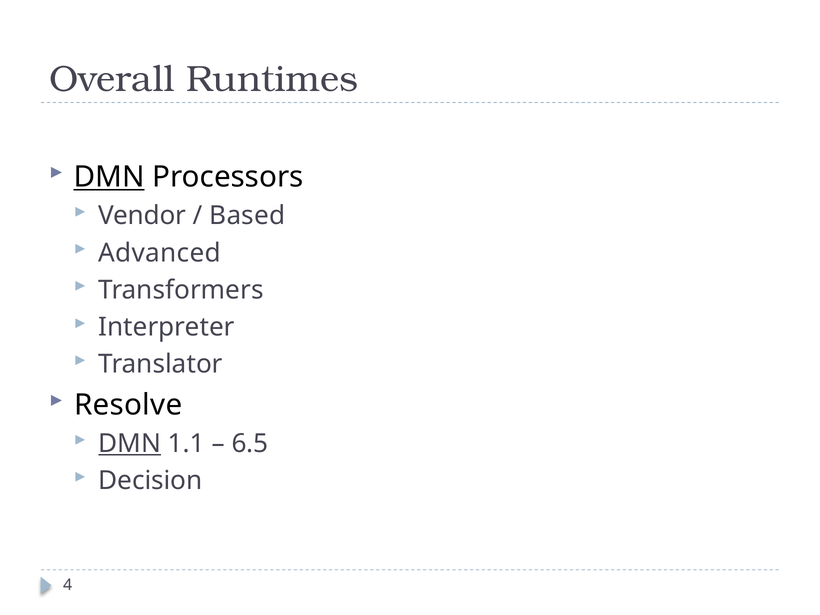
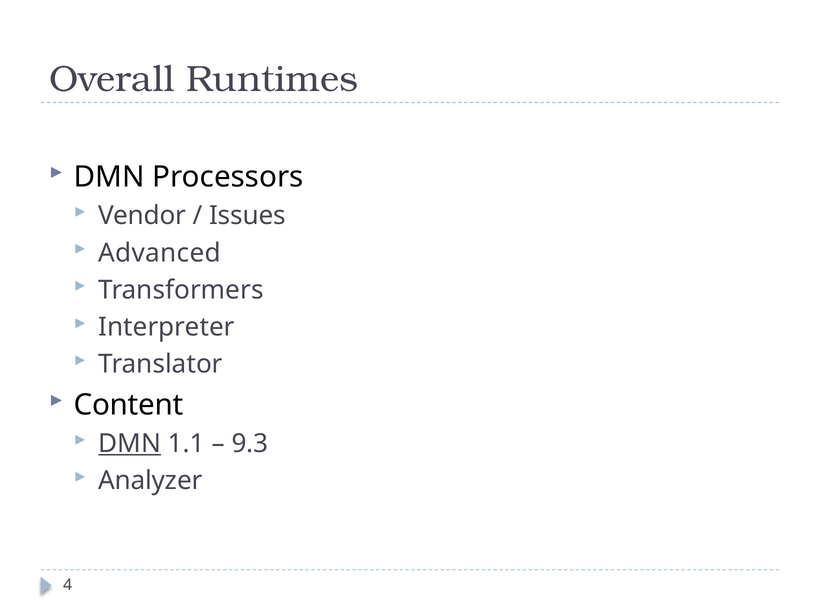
DMN underline: present -> none (109, 177)
Based: Based -> Issues (248, 216)
Resolve: Resolve -> Content (128, 405)
6.5: 6.5 -> 9.3 (250, 444)
Decision: Decision -> Analyzer (150, 481)
